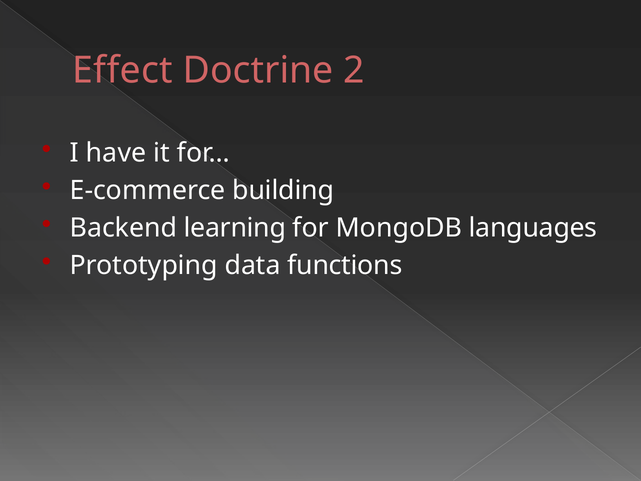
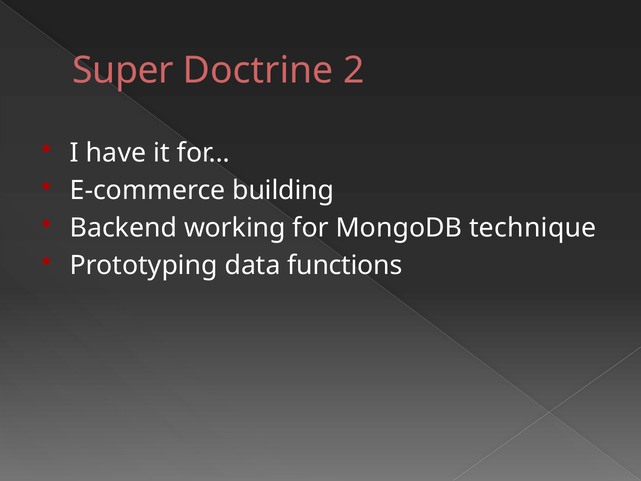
Effect: Effect -> Super (123, 70)
learning: learning -> working (235, 228)
languages: languages -> technique (533, 228)
